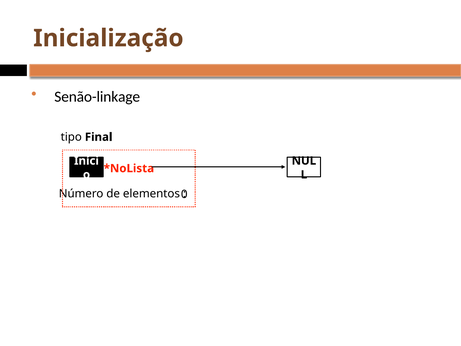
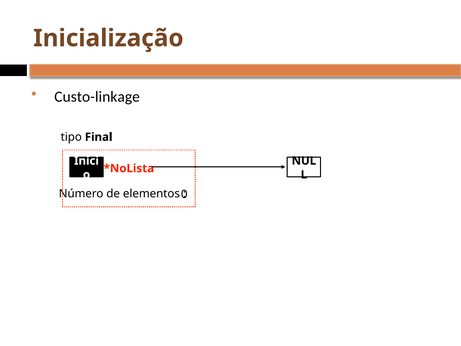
Senão-linkage: Senão-linkage -> Custo-linkage (97, 97)
